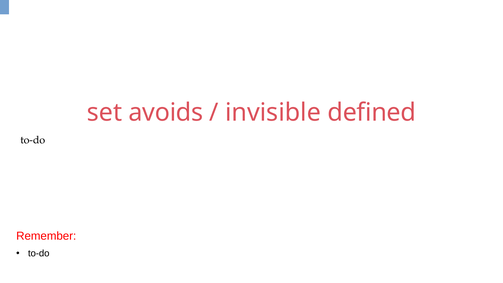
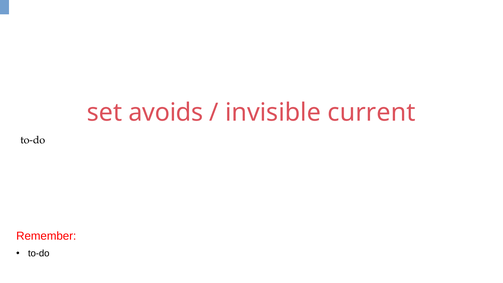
defined: defined -> current (372, 113)
